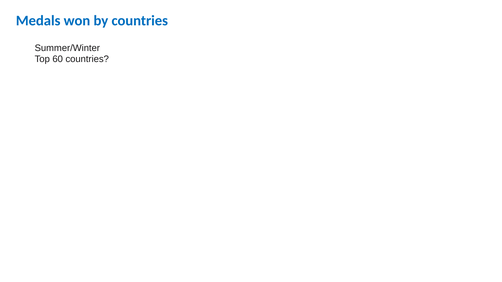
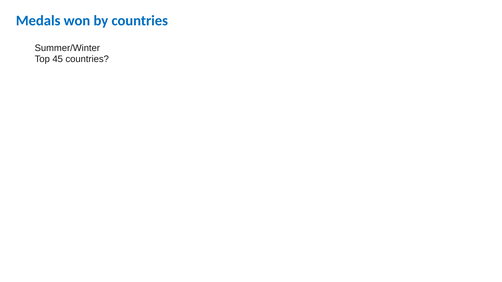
60: 60 -> 45 (58, 59)
